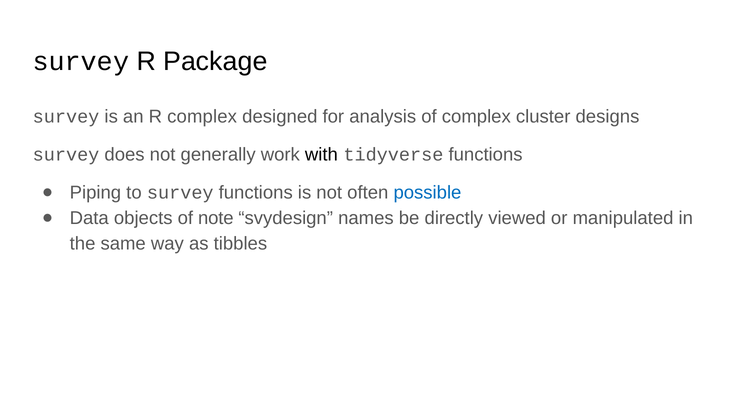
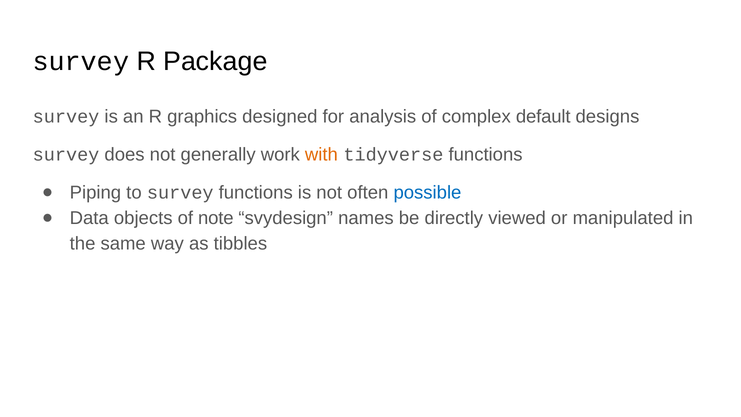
R complex: complex -> graphics (202, 117)
cluster: cluster -> default (543, 117)
with colour: black -> orange (321, 154)
